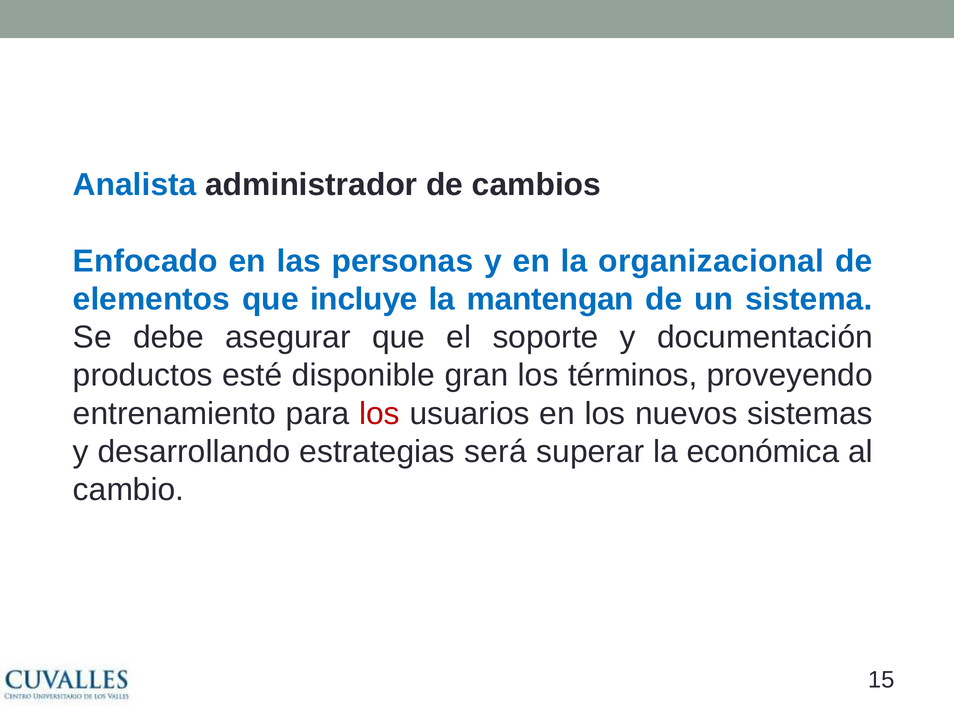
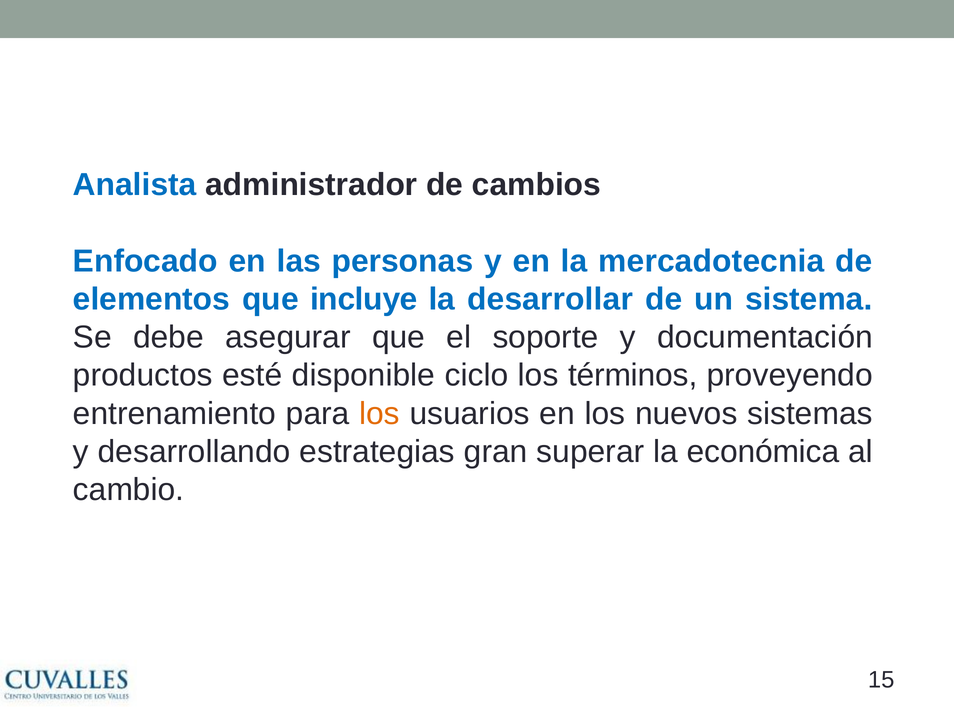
organizacional: organizacional -> mercadotecnia (711, 261)
mantengan: mantengan -> desarrollar (550, 299)
gran: gran -> ciclo (477, 376)
los colour: red -> orange (380, 414)
será: será -> gran (496, 452)
